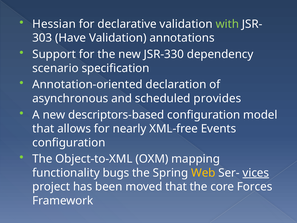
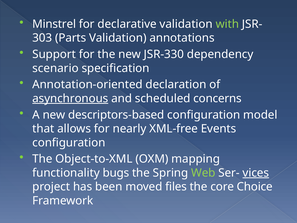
Hessian: Hessian -> Minstrel (54, 24)
Have: Have -> Parts (71, 38)
asynchronous underline: none -> present (70, 98)
provides: provides -> concerns (218, 98)
Web colour: yellow -> light green (203, 173)
moved that: that -> files (176, 187)
Forces: Forces -> Choice (255, 187)
